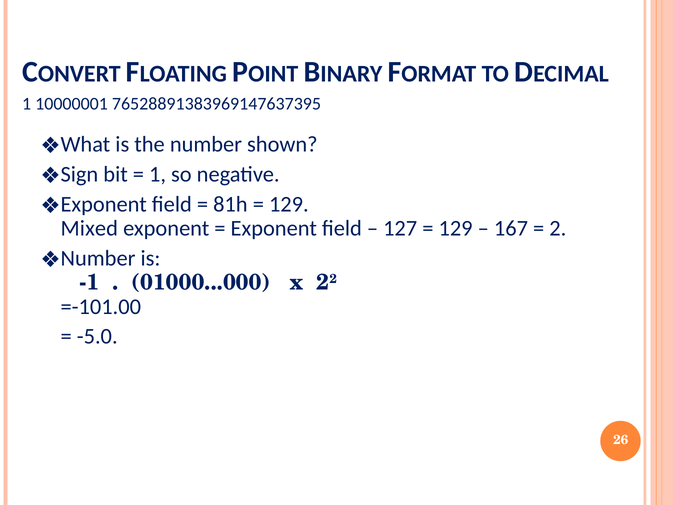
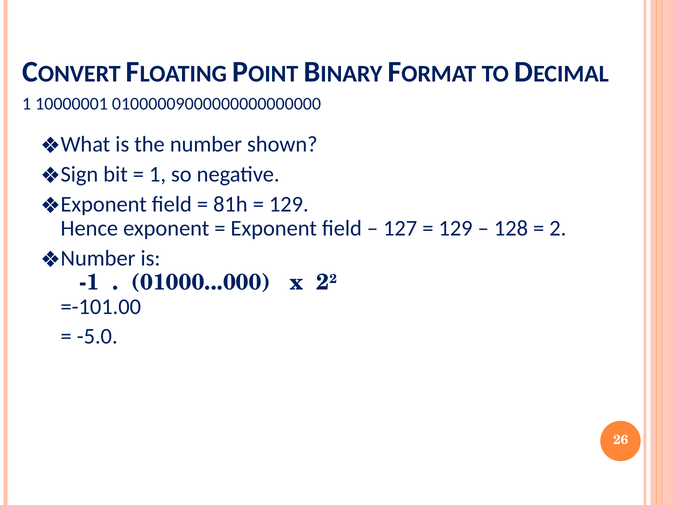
76528891383969147637395: 76528891383969147637395 -> 01000009000000000000000 (216, 104)
Mixed: Mixed -> Hence (89, 228)
167: 167 -> 128 (511, 228)
